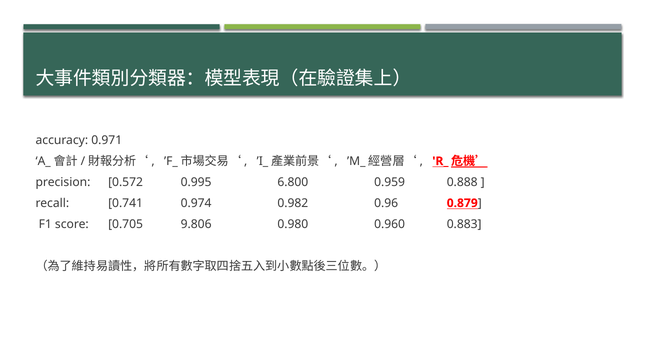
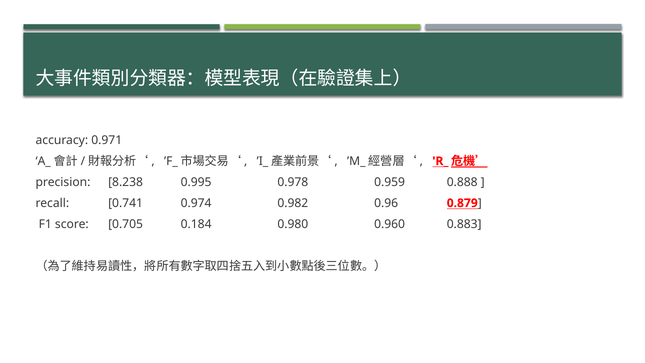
0.572: 0.572 -> 8.238 (126, 182)
6.800: 6.800 -> 0.978 (293, 182)
9.806: 9.806 -> 0.184 (196, 224)
